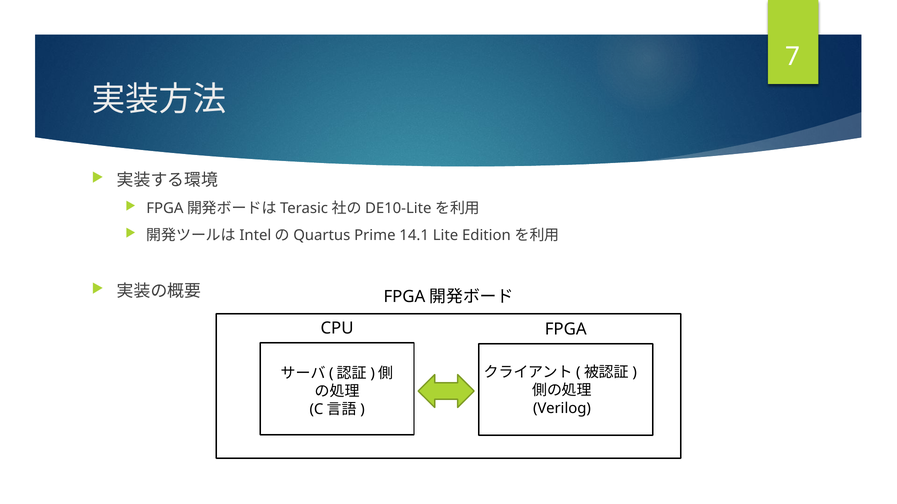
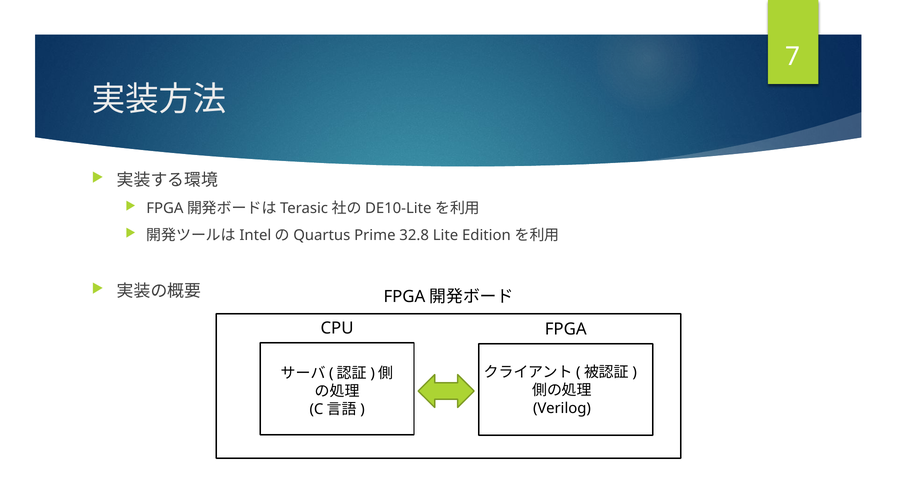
14.1: 14.1 -> 32.8 (414, 236)
